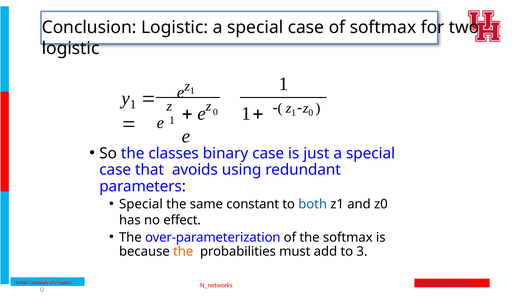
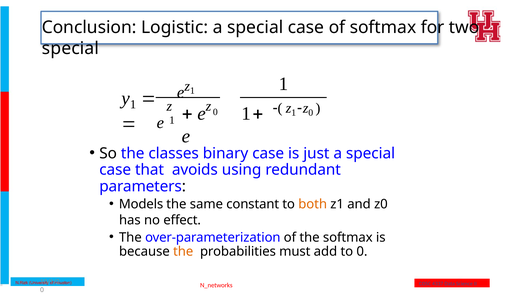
logistic: logistic -> special (70, 48)
Special: Special -> Models (141, 204)
both colour: blue -> orange (313, 204)
to 3: 3 -> 0 (362, 251)
